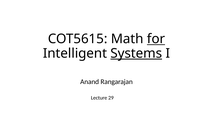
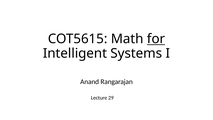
Systems underline: present -> none (136, 53)
